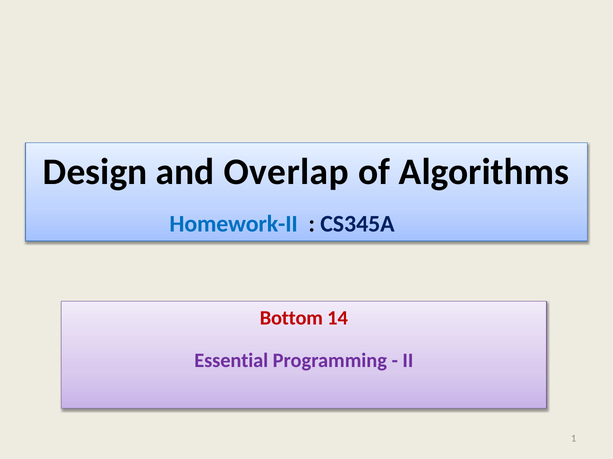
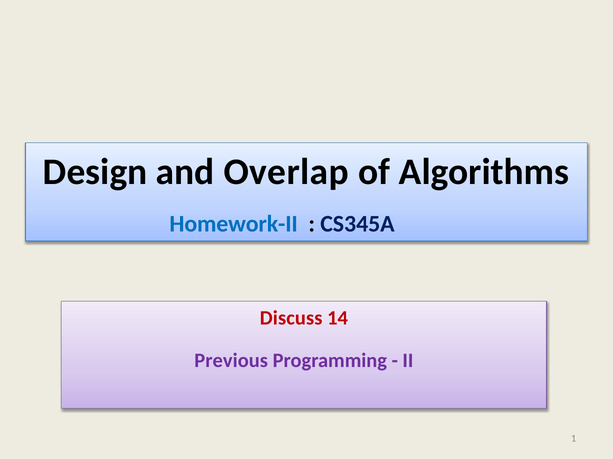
Bottom: Bottom -> Discuss (291, 318)
Essential: Essential -> Previous (231, 361)
